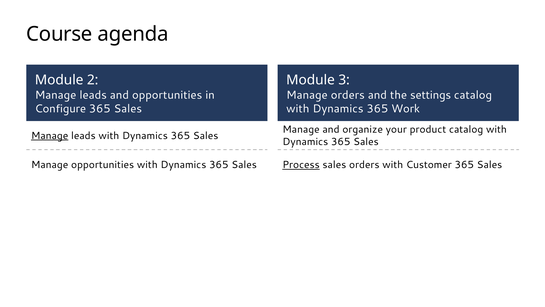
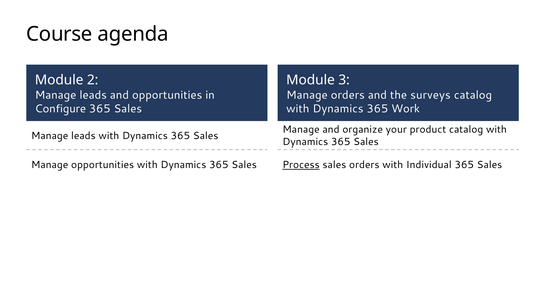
settings: settings -> surveys (430, 95)
Manage underline: present -> none (50, 136)
Customer: Customer -> Individual (429, 165)
